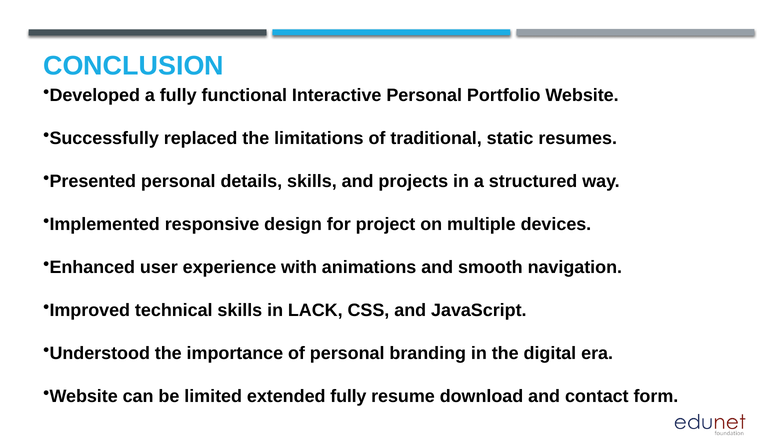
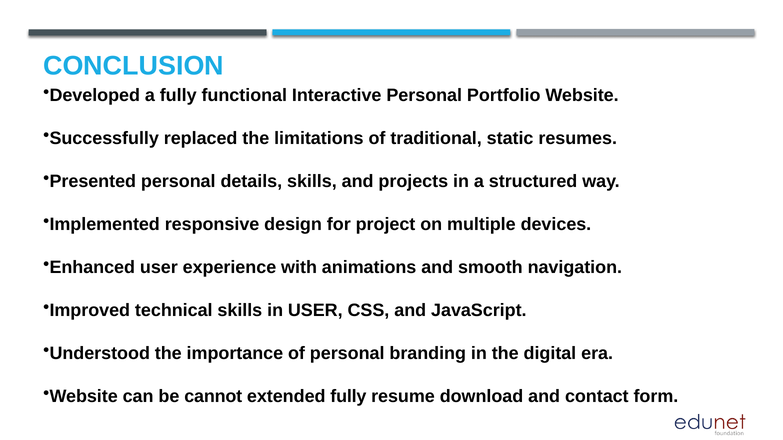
in LACK: LACK -> USER (315, 310)
limited: limited -> cannot (213, 397)
